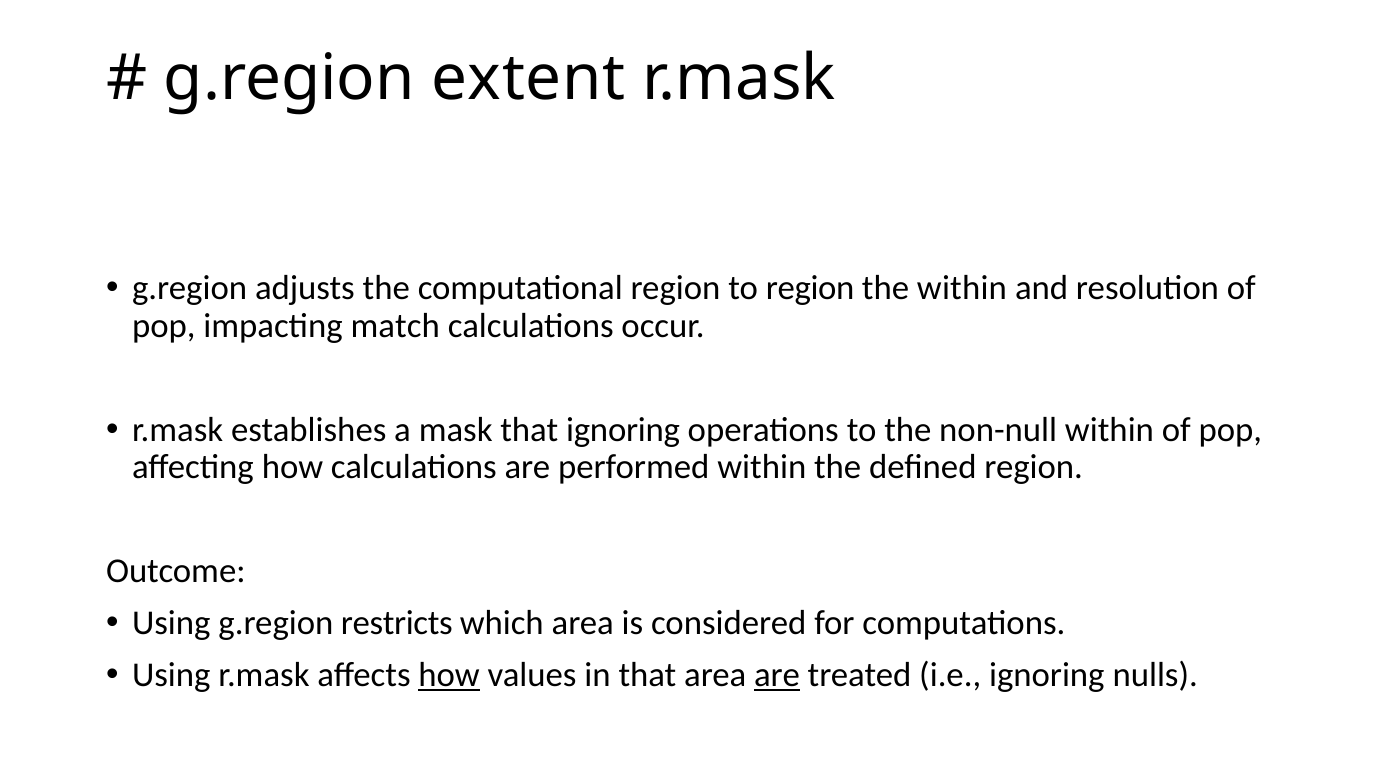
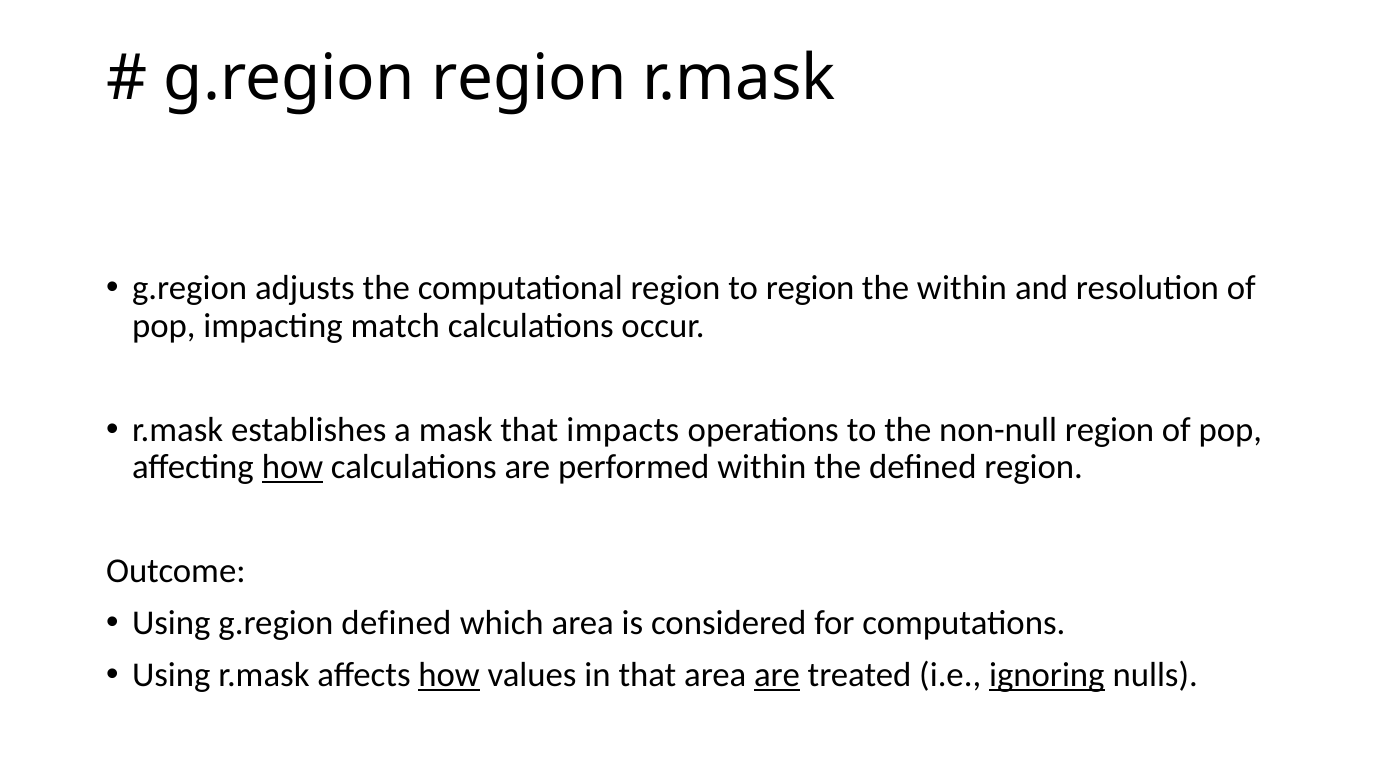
g.region extent: extent -> region (529, 79)
that ignoring: ignoring -> impacts (623, 430)
non-null within: within -> region (1110, 430)
how underline: none -> present (292, 467)
g.region restricts: restricts -> defined (396, 624)
ignoring underline: none -> present (1047, 676)
